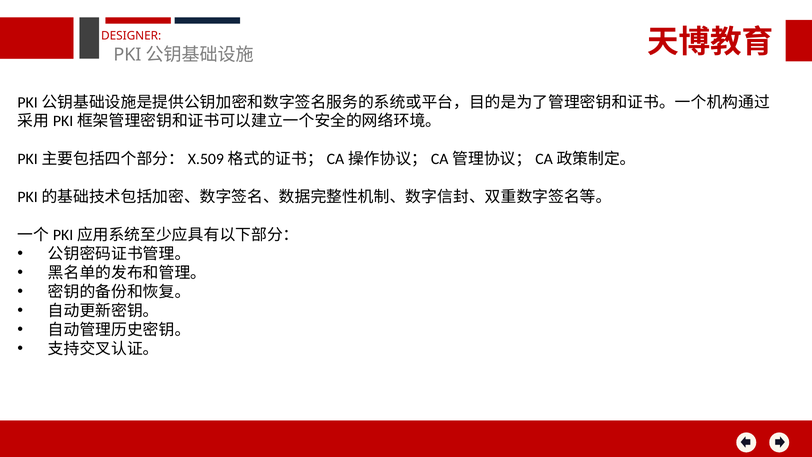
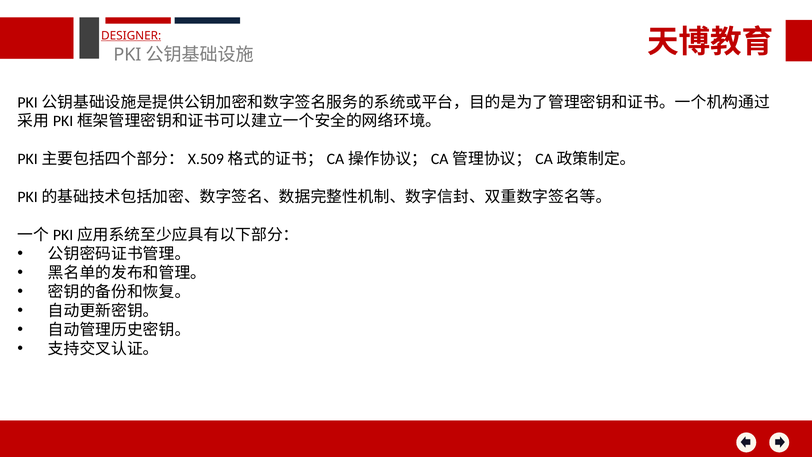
DESIGNER underline: none -> present (131, 36)
